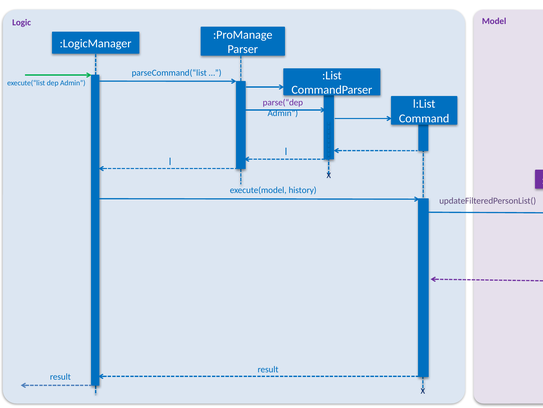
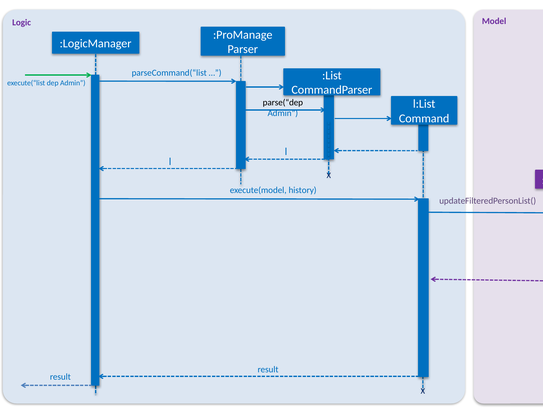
parse(“dep colour: purple -> black (283, 102)
